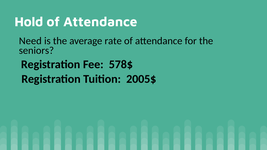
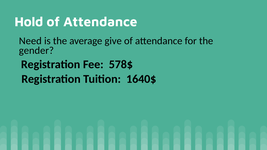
rate: rate -> give (113, 41)
seniors: seniors -> gender (36, 51)
2005$: 2005$ -> 1640$ (141, 79)
